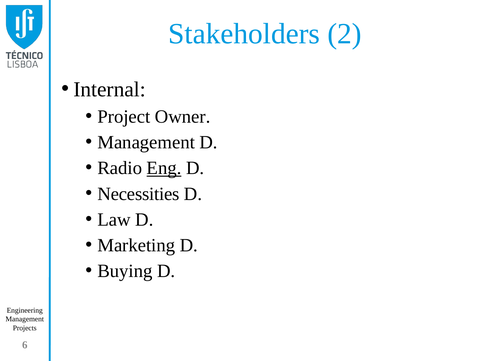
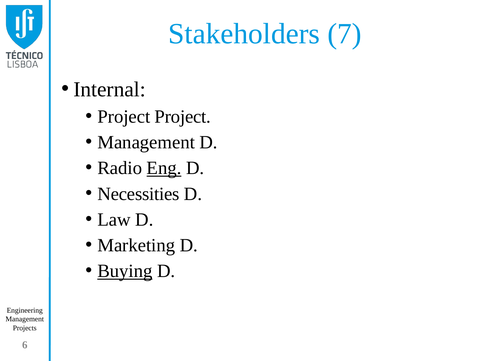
2: 2 -> 7 (345, 34)
Project Owner: Owner -> Project (183, 116)
Buying underline: none -> present (125, 271)
